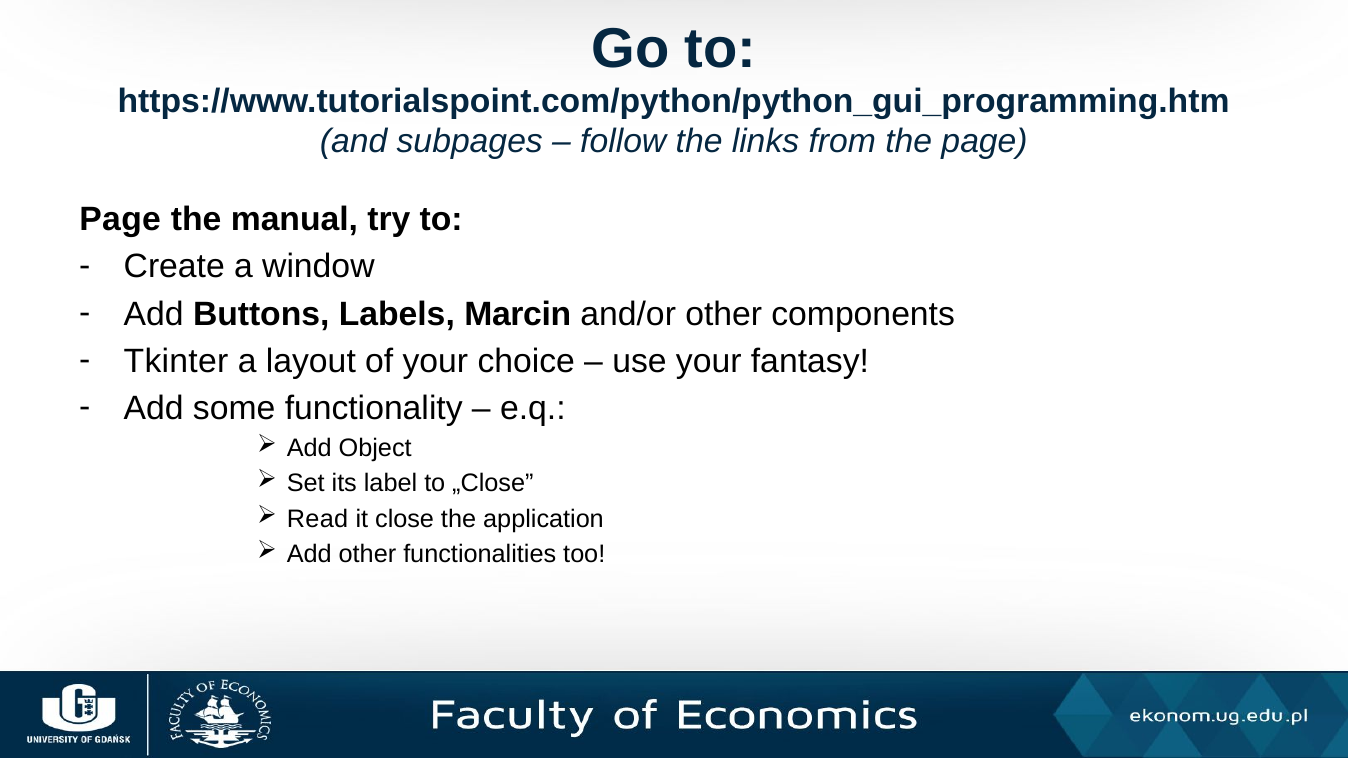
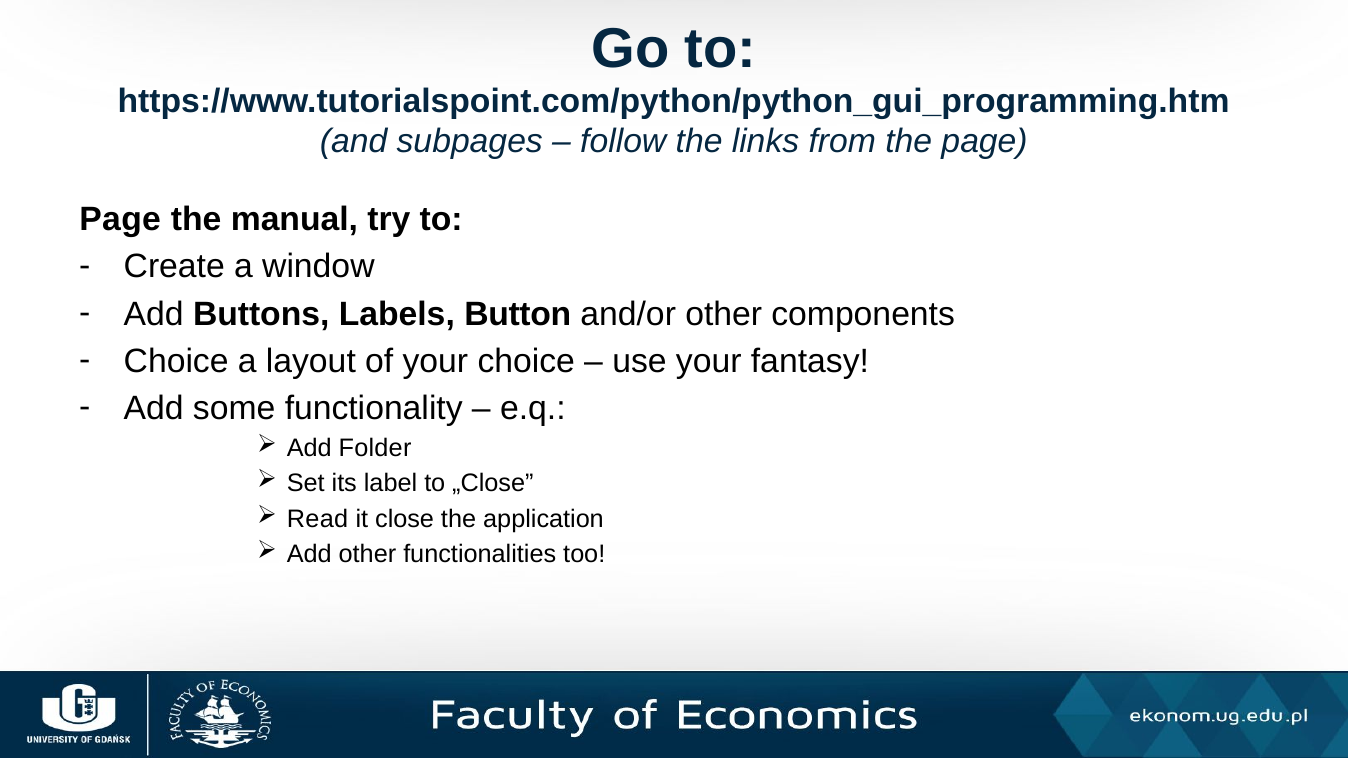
Marcin: Marcin -> Button (518, 314)
Tkinter: Tkinter -> Choice (176, 361)
Object: Object -> Folder (375, 448)
